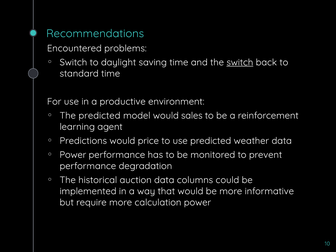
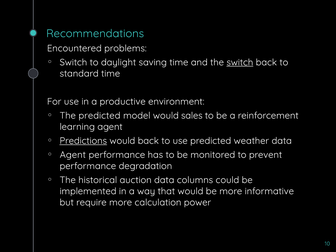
Predictions underline: none -> present (83, 141)
would price: price -> back (148, 141)
Power: Power -> Agent (73, 155)
